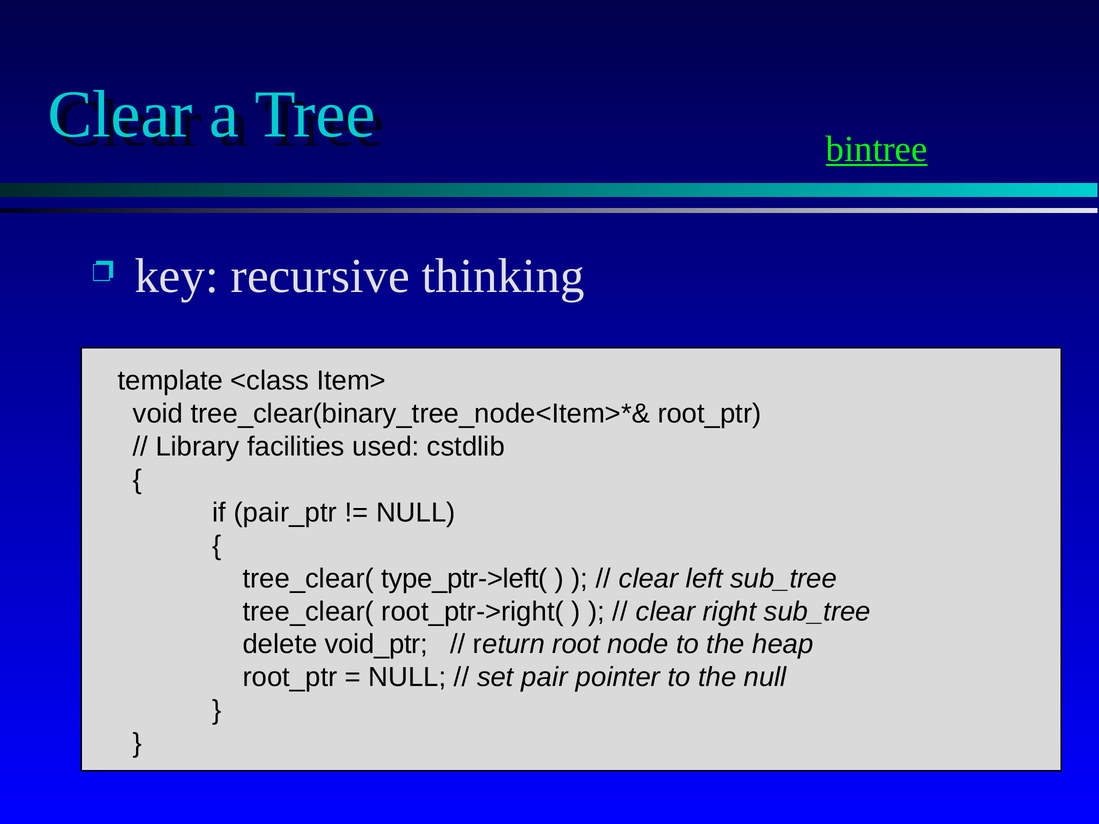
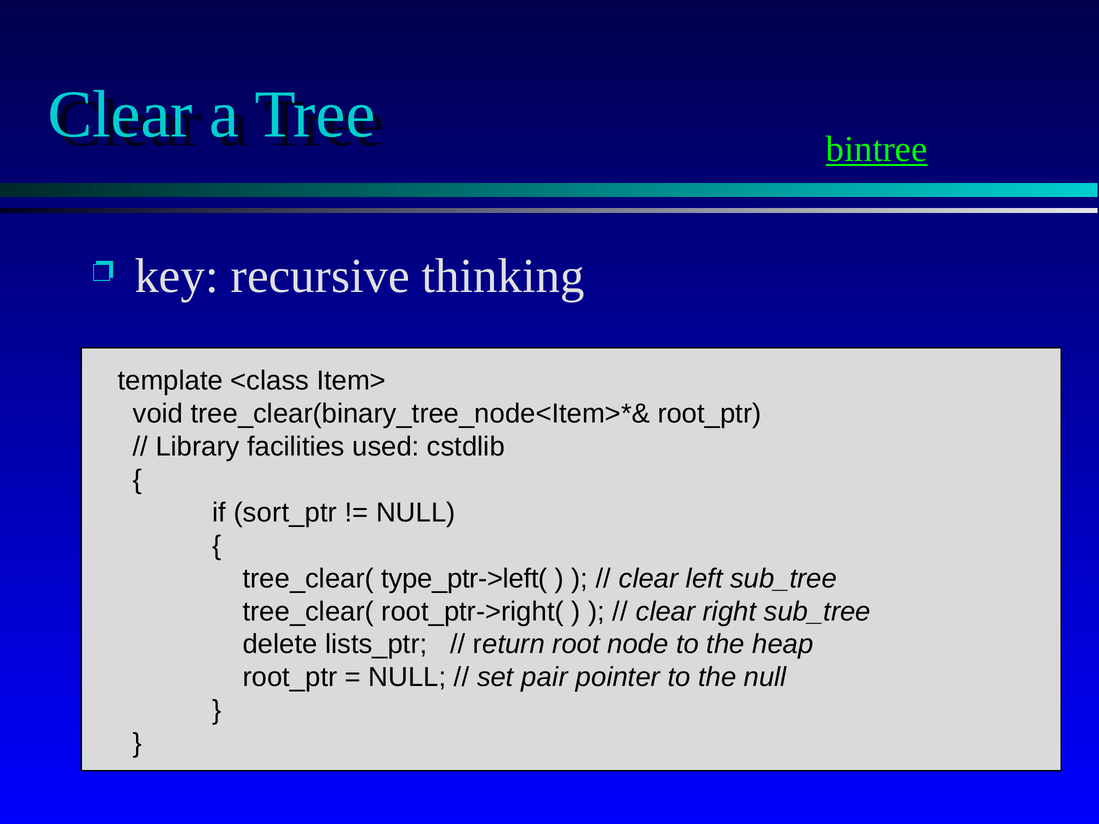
pair_ptr: pair_ptr -> sort_ptr (285, 513)
void_ptr: void_ptr -> lists_ptr (376, 645)
